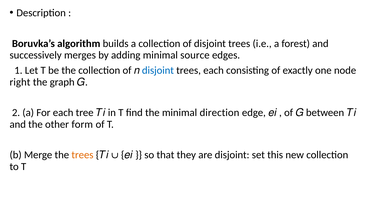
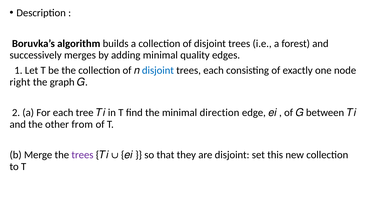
source: source -> quality (195, 55)
form: form -> from (82, 124)
trees colour: orange -> purple (82, 155)
